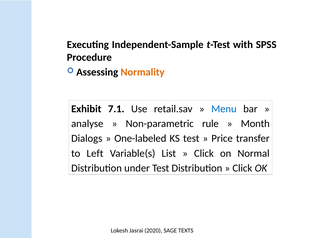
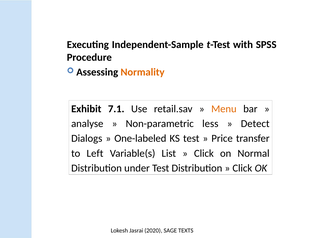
Menu colour: blue -> orange (224, 109)
rule: rule -> less (210, 124)
Month: Month -> Detect (255, 124)
